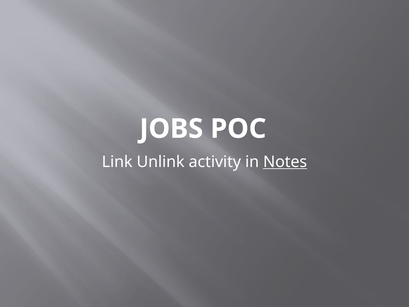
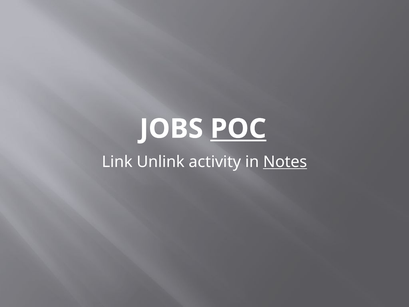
POC underline: none -> present (238, 129)
